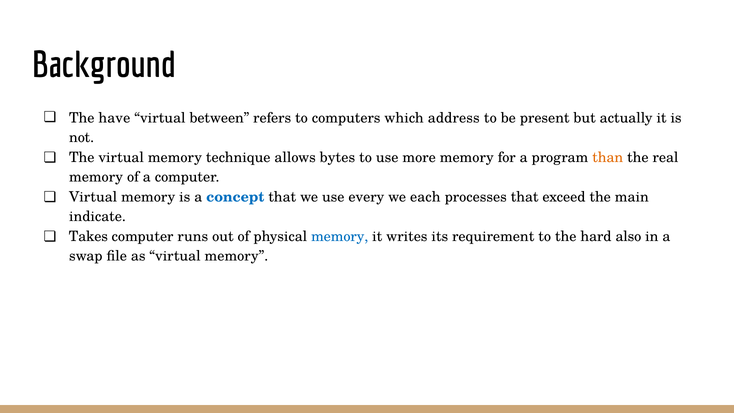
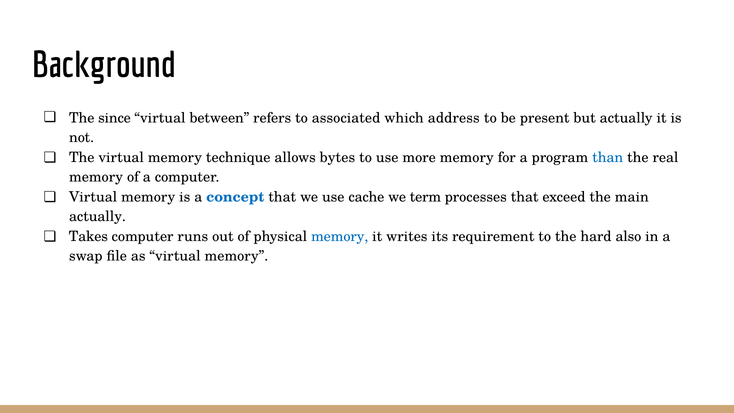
have: have -> since (115, 118)
computers: computers -> associated (346, 118)
than colour: orange -> blue (608, 157)
every: every -> cache (366, 197)
each: each -> term (425, 197)
indicate: indicate -> actually (97, 217)
